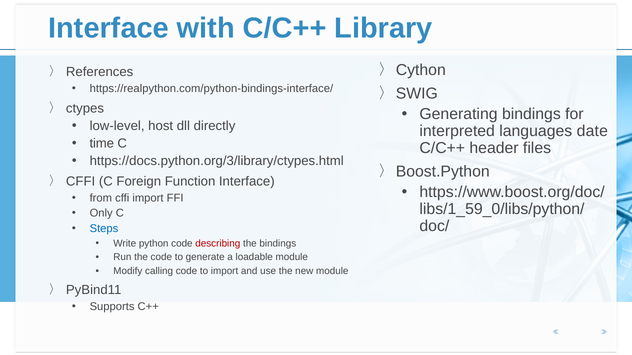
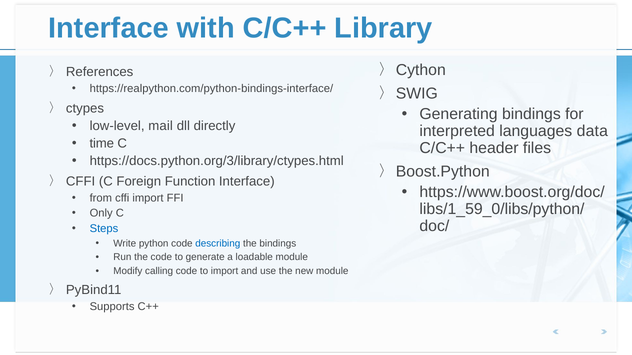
host: host -> mail (161, 126)
date: date -> data (592, 131)
describing colour: red -> blue (218, 244)
